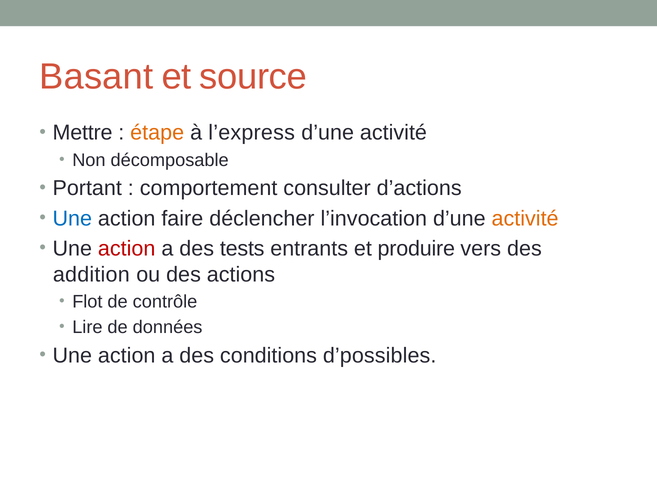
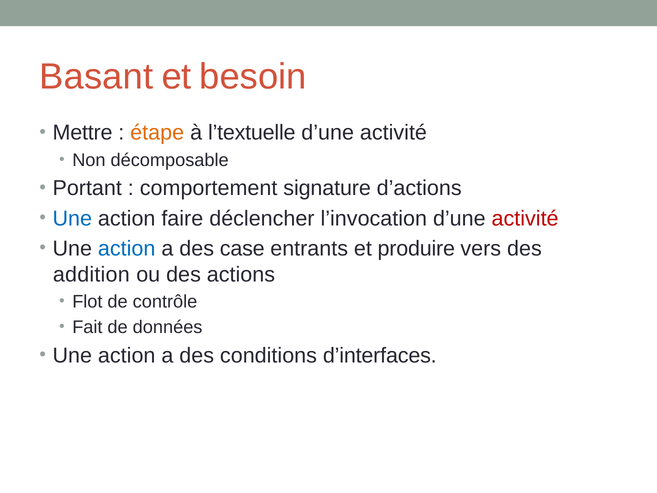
source: source -> besoin (253, 76)
l’express: l’express -> l’textuelle (252, 133)
consulter: consulter -> signature (327, 188)
activité colour: orange -> red (525, 218)
action colour: red -> blue (127, 248)
tests: tests -> case (242, 248)
Lire: Lire -> Fait (87, 327)
d’possibles: d’possibles -> d’interfaces (380, 355)
